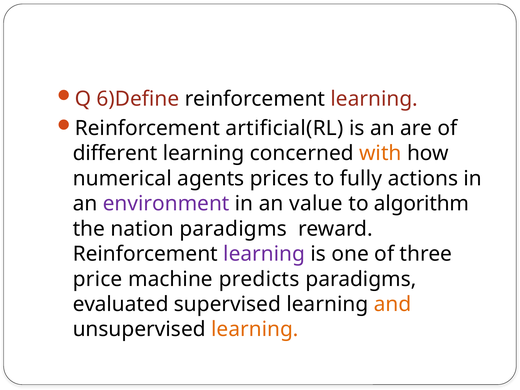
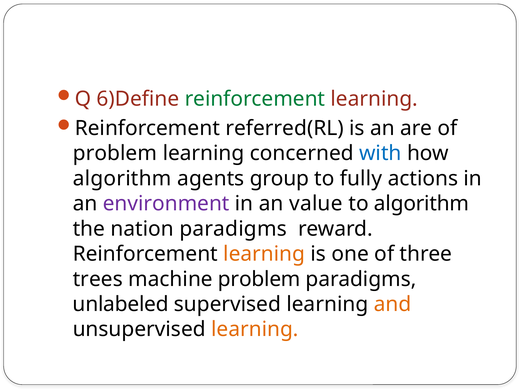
reinforcement colour: black -> green (255, 99)
artificial(RL: artificial(RL -> referred(RL (285, 128)
different: different -> problem (115, 153)
with colour: orange -> blue (380, 153)
numerical: numerical -> algorithm (122, 179)
prices: prices -> group (279, 179)
learning colour: purple -> orange (264, 254)
price: price -> trees (98, 279)
machine predicts: predicts -> problem (259, 279)
evaluated: evaluated -> unlabeled (121, 304)
